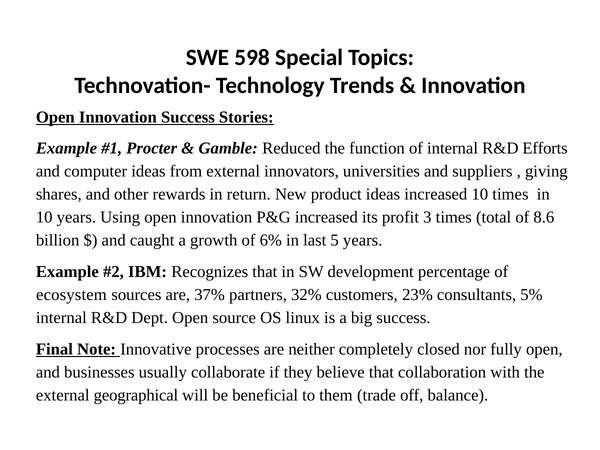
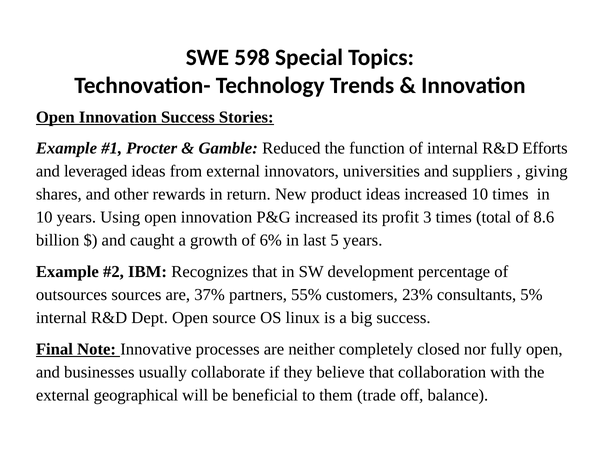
computer: computer -> leveraged (96, 171)
ecosystem: ecosystem -> outsources (72, 295)
32%: 32% -> 55% (306, 295)
